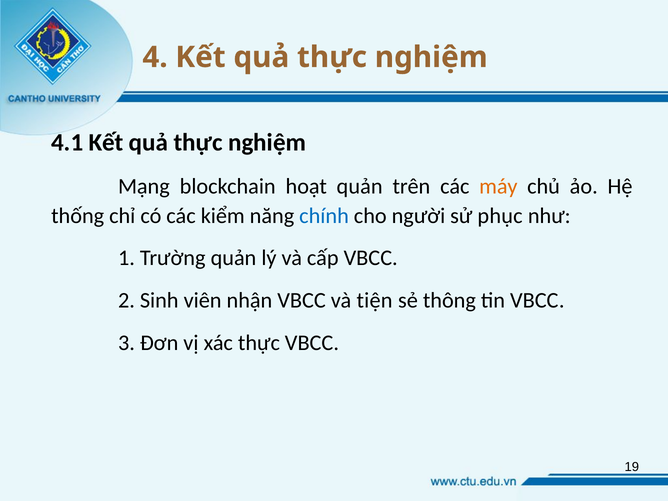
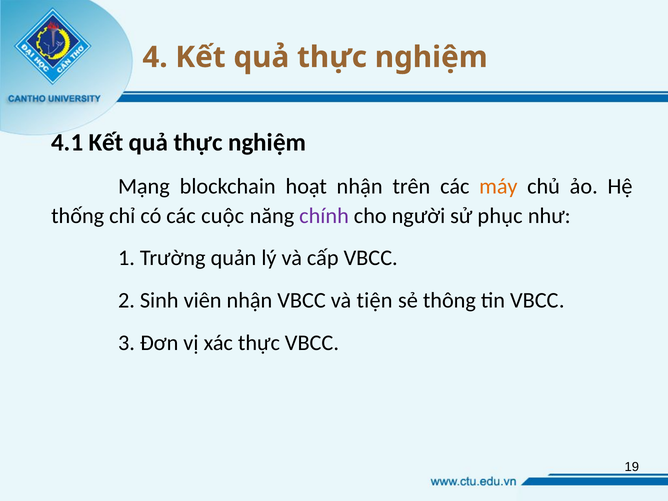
hoạt quản: quản -> nhận (360, 186)
kiểm: kiểm -> cuộc (223, 216)
chính colour: blue -> purple (324, 216)
